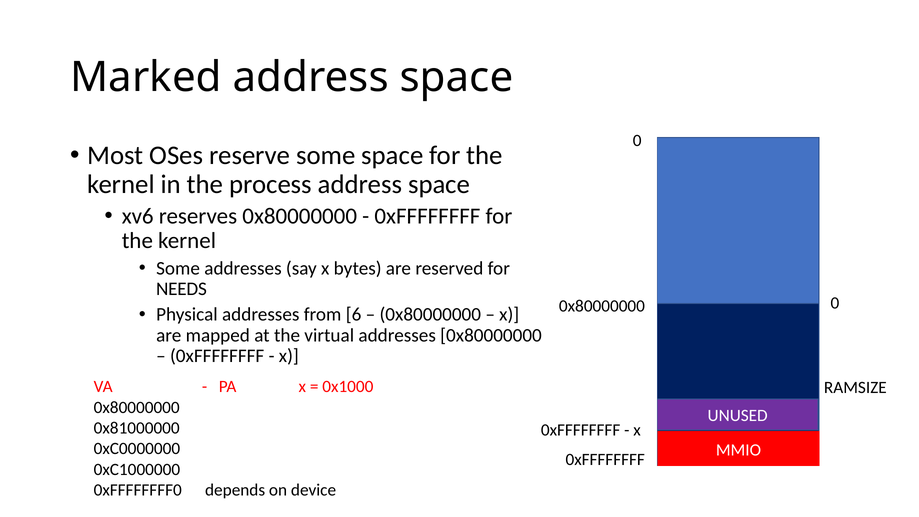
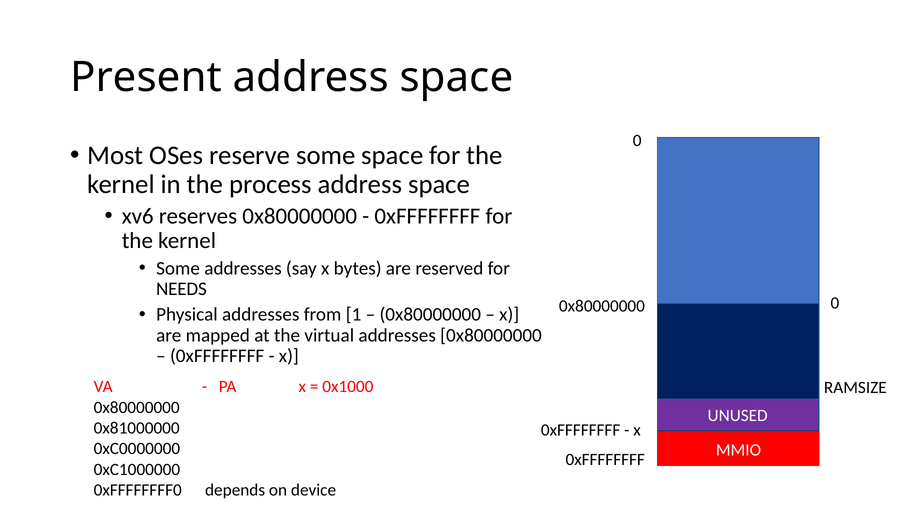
Marked: Marked -> Present (146, 77)
6: 6 -> 1 (354, 314)
